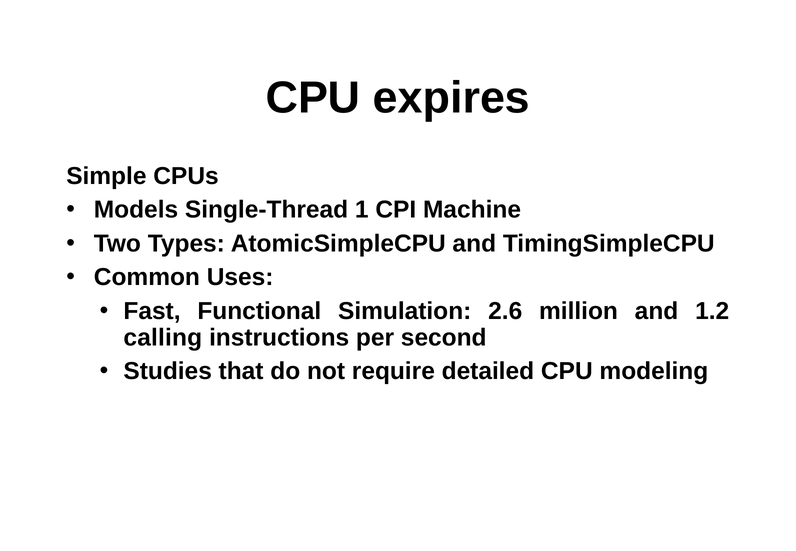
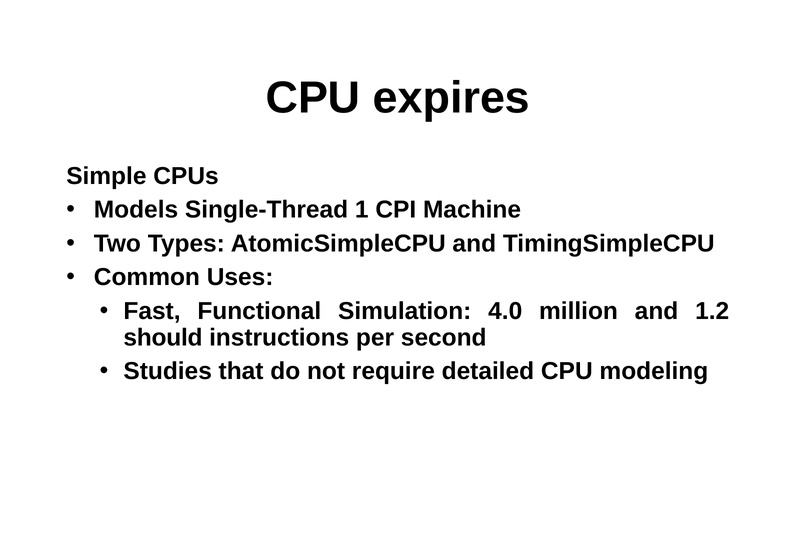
2.6: 2.6 -> 4.0 (505, 311)
calling: calling -> should (163, 338)
